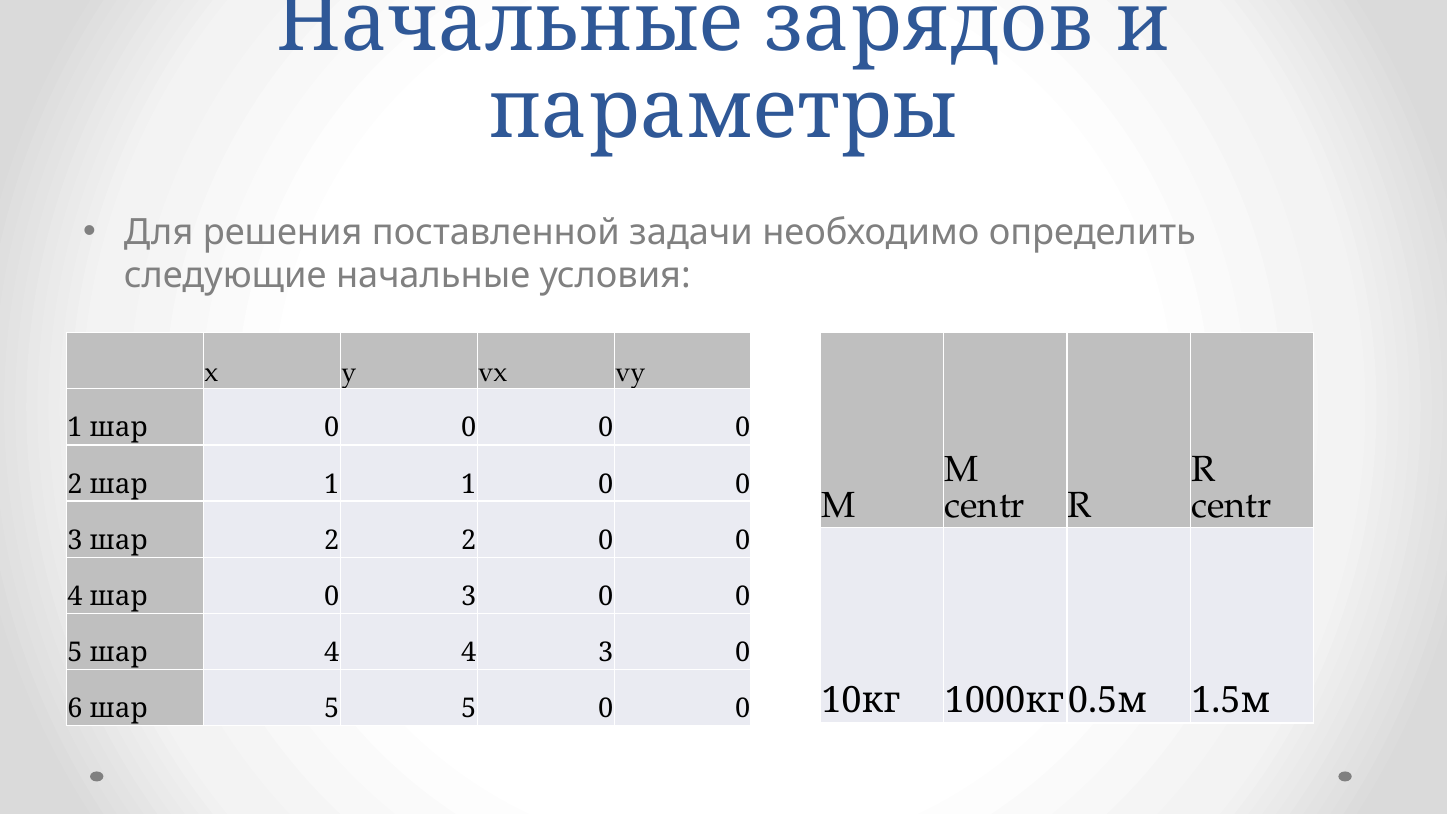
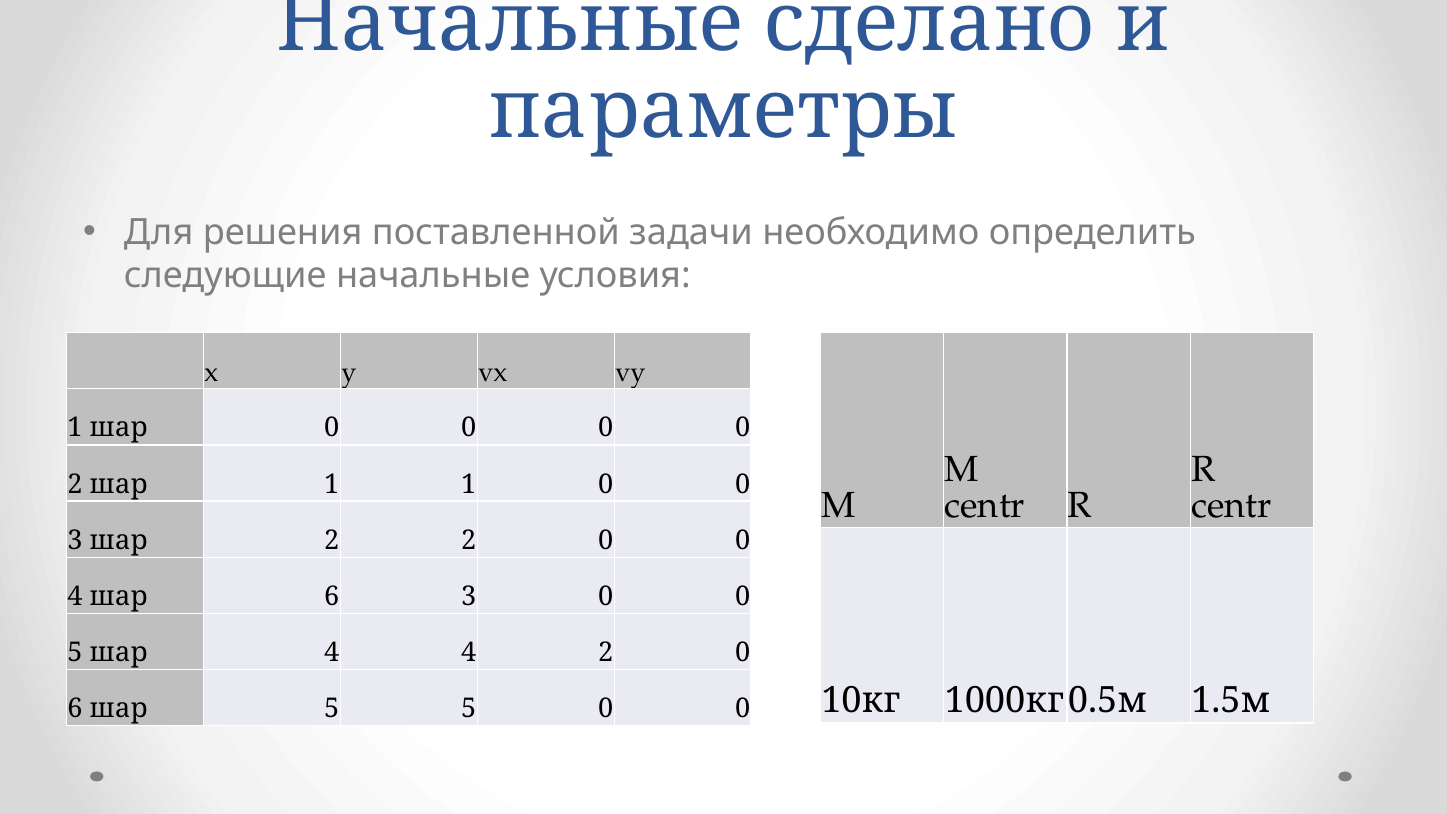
зарядов: зарядов -> сделано (929, 23)
4 шар 0: 0 -> 6 (332, 596)
4 3: 3 -> 2 (606, 653)
